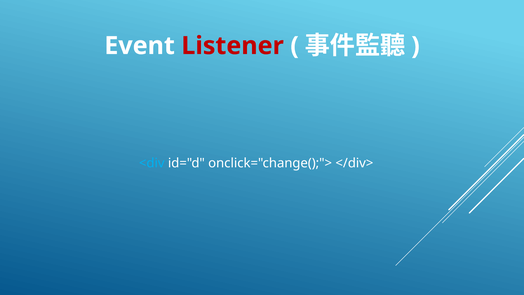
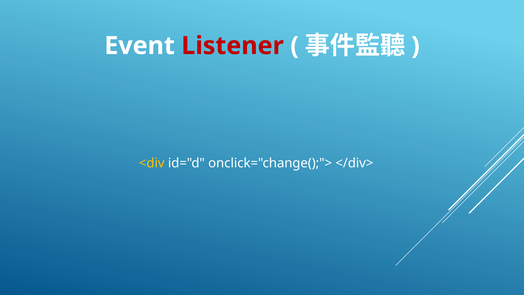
<div colour: light blue -> yellow (152, 163)
